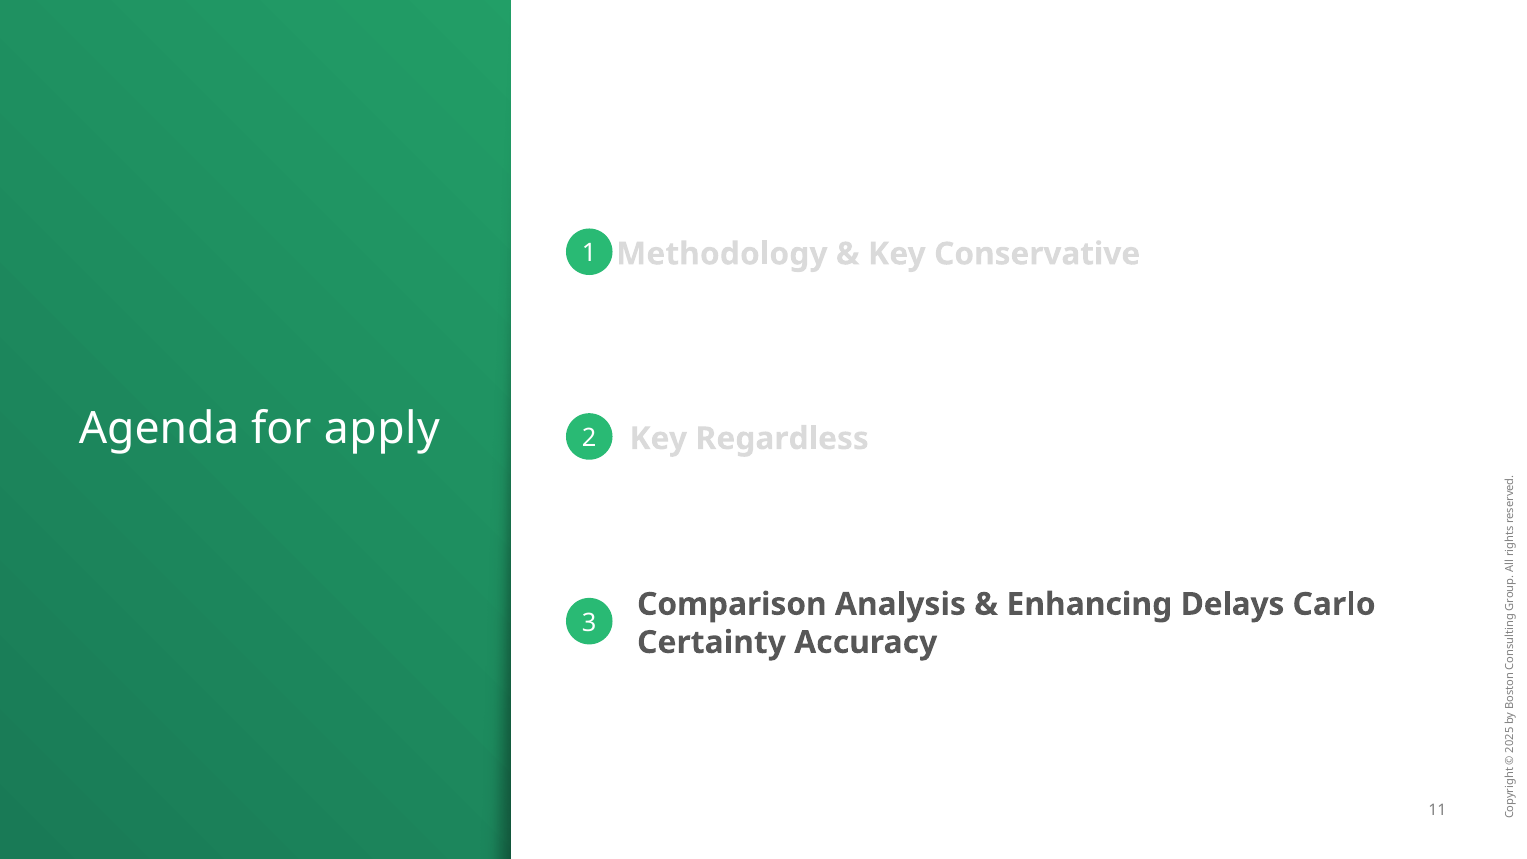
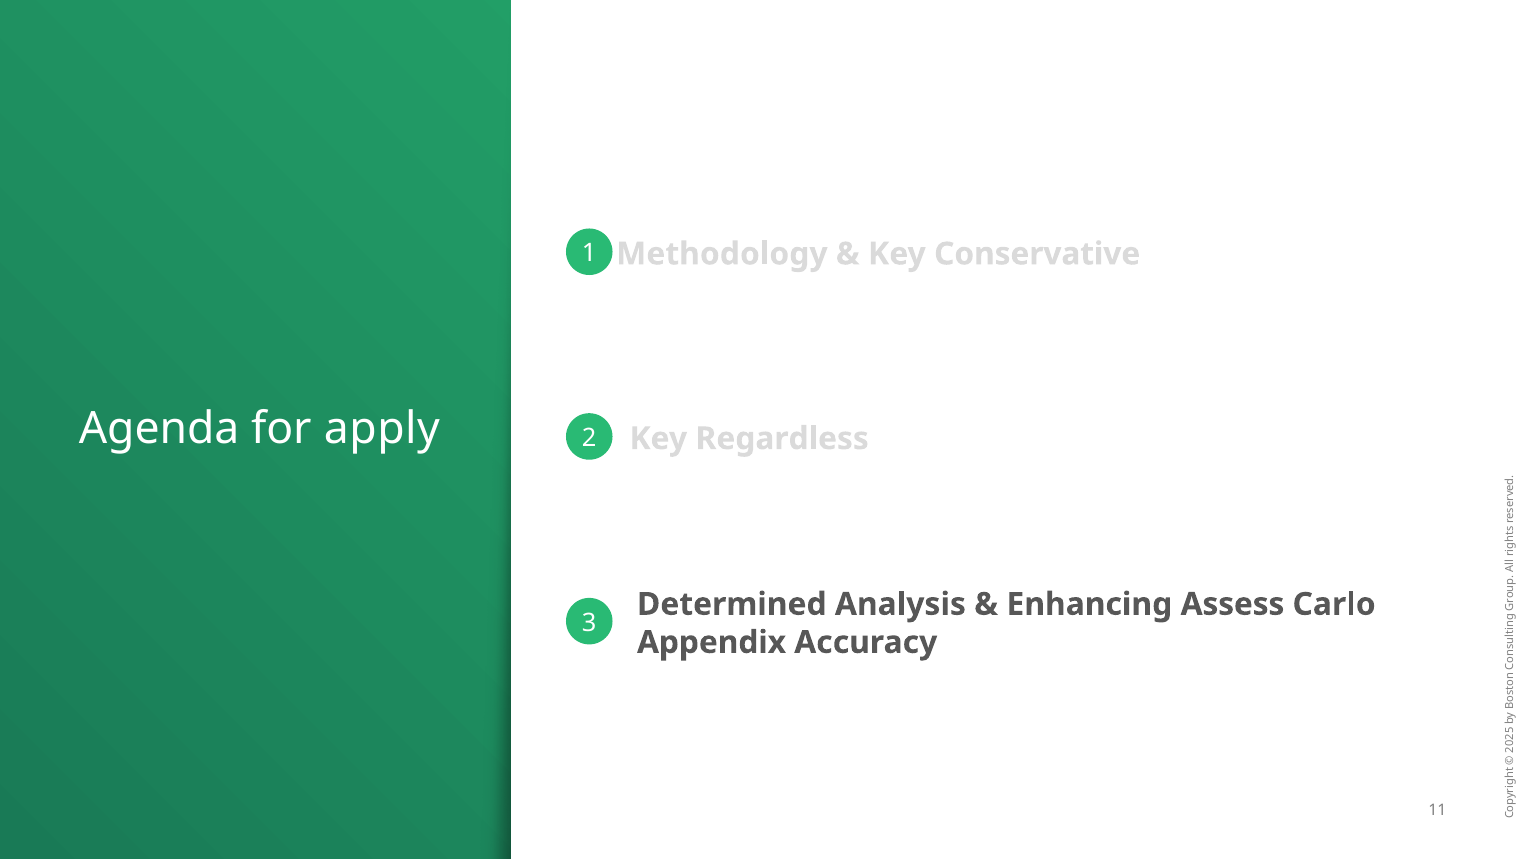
Comparison: Comparison -> Determined (732, 604)
Delays: Delays -> Assess (1233, 604)
Certainty: Certainty -> Appendix (712, 642)
